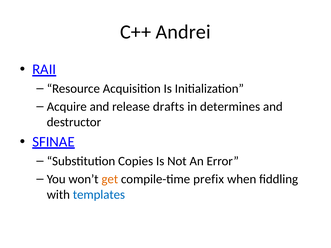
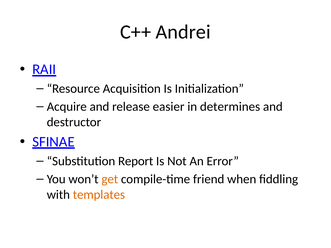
drafts: drafts -> easier (169, 107)
Copies: Copies -> Report (136, 161)
prefix: prefix -> friend (209, 179)
templates colour: blue -> orange (99, 195)
